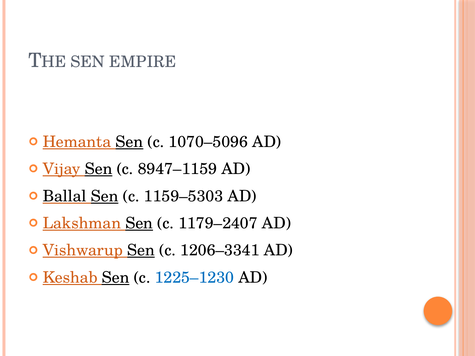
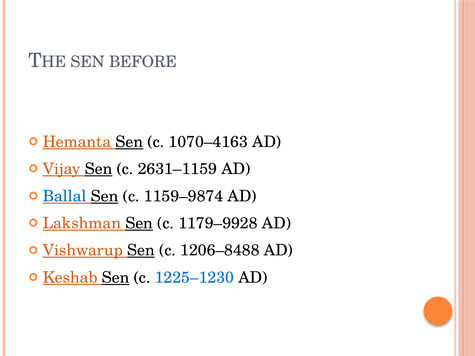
EMPIRE: EMPIRE -> BEFORE (143, 62)
1070–5096: 1070–5096 -> 1070–4163 (208, 142)
8947–1159: 8947–1159 -> 2631–1159 (177, 169)
Ballal colour: black -> blue (65, 196)
1159–5303: 1159–5303 -> 1159–9874 (184, 196)
1179–2407: 1179–2407 -> 1179–9928 (218, 223)
1206–3341: 1206–3341 -> 1206–8488 (220, 251)
